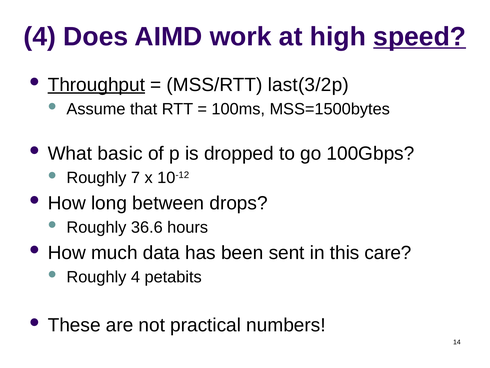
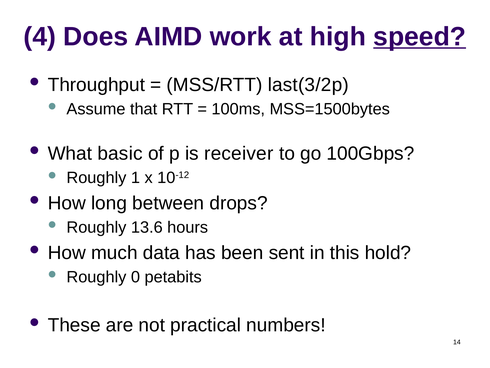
Throughput underline: present -> none (96, 85)
dropped: dropped -> receiver (239, 153)
7: 7 -> 1 (135, 178)
36.6: 36.6 -> 13.6 (147, 227)
care: care -> hold (388, 252)
Roughly 4: 4 -> 0 (135, 277)
